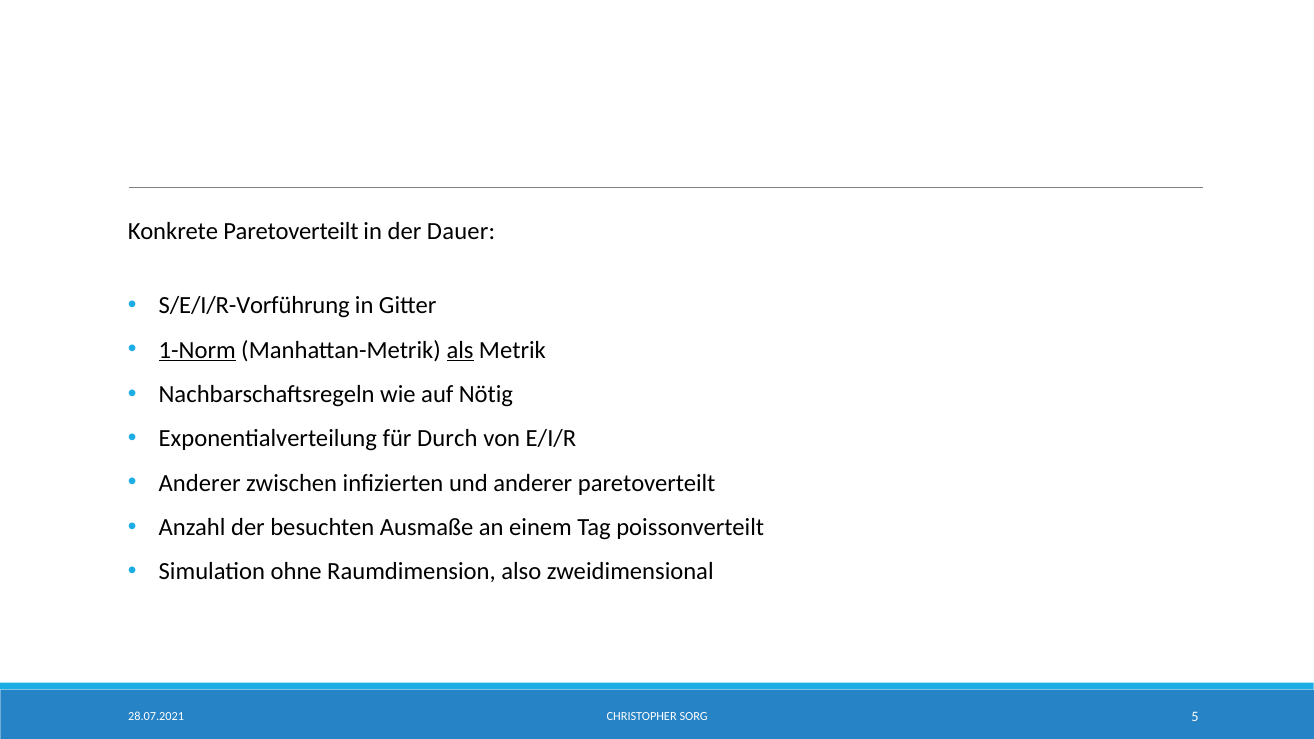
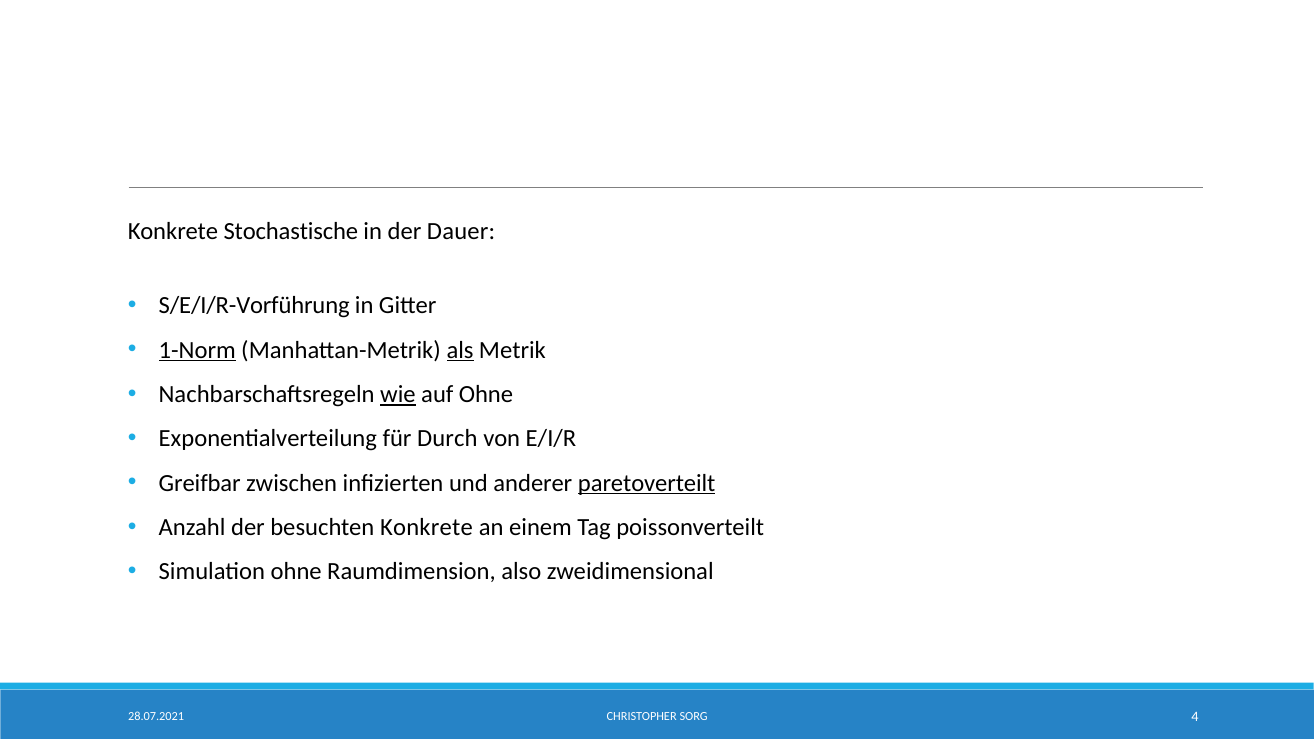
Konkrete Paretoverteilt: Paretoverteilt -> Stochastische (291, 232)
wie underline: none -> present (398, 394)
auf Nötig: Nötig -> Ohne (486, 394)
Anderer: Anderer -> Greifbar (200, 483)
paretoverteilt underline: none -> present (647, 483)
besuchten Ausmaße: Ausmaße -> Konkrete (426, 527)
5: 5 -> 4 (1195, 717)
